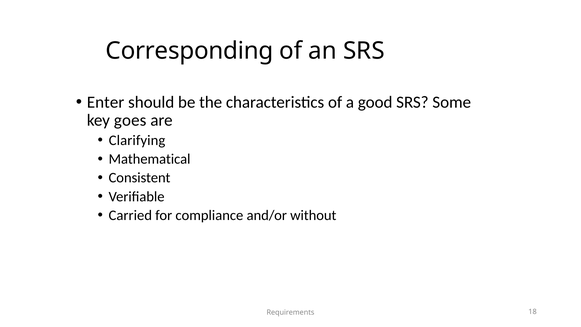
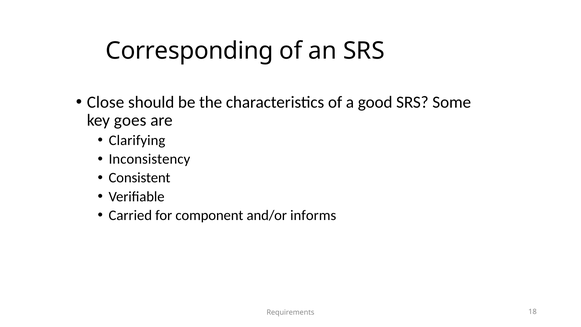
Enter: Enter -> Close (106, 102)
Mathematical: Mathematical -> Inconsistency (149, 159)
compliance: compliance -> component (209, 215)
without: without -> informs (313, 215)
